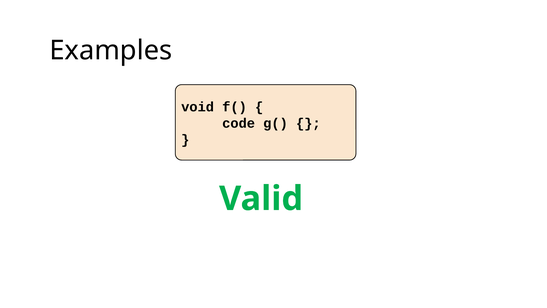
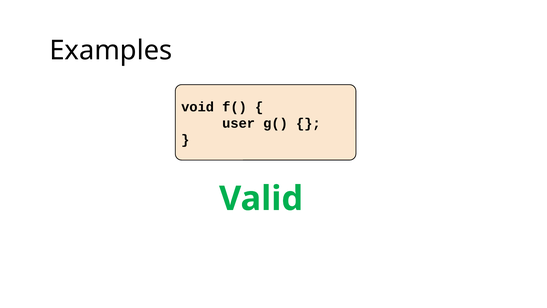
code: code -> user (239, 123)
